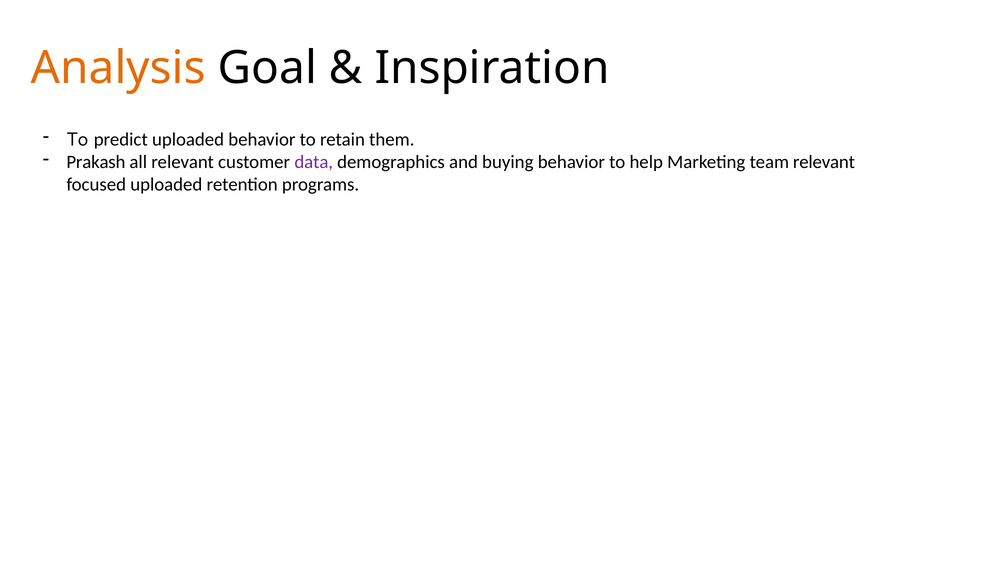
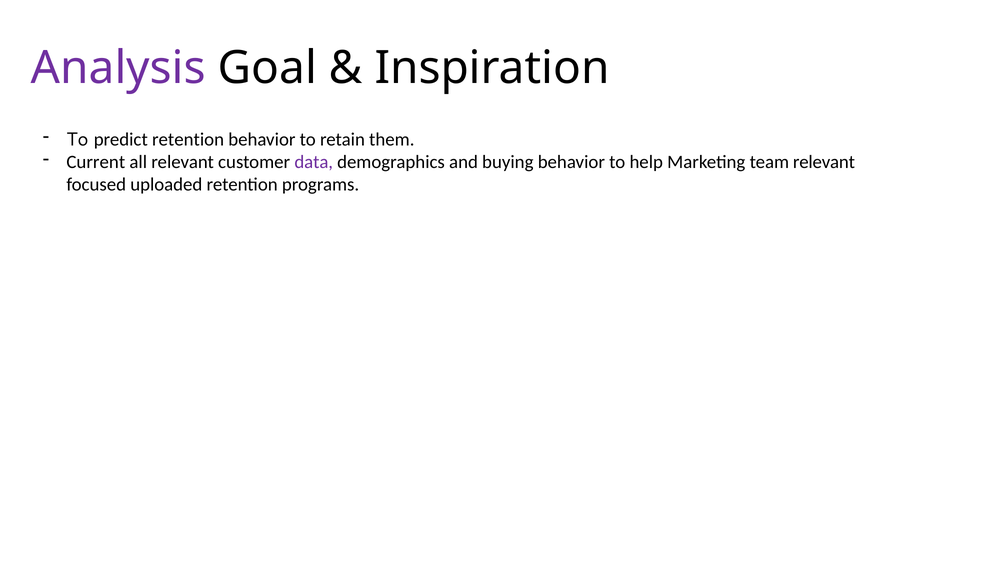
Analysis colour: orange -> purple (118, 68)
predict uploaded: uploaded -> retention (188, 140)
Prakash: Prakash -> Current (96, 162)
